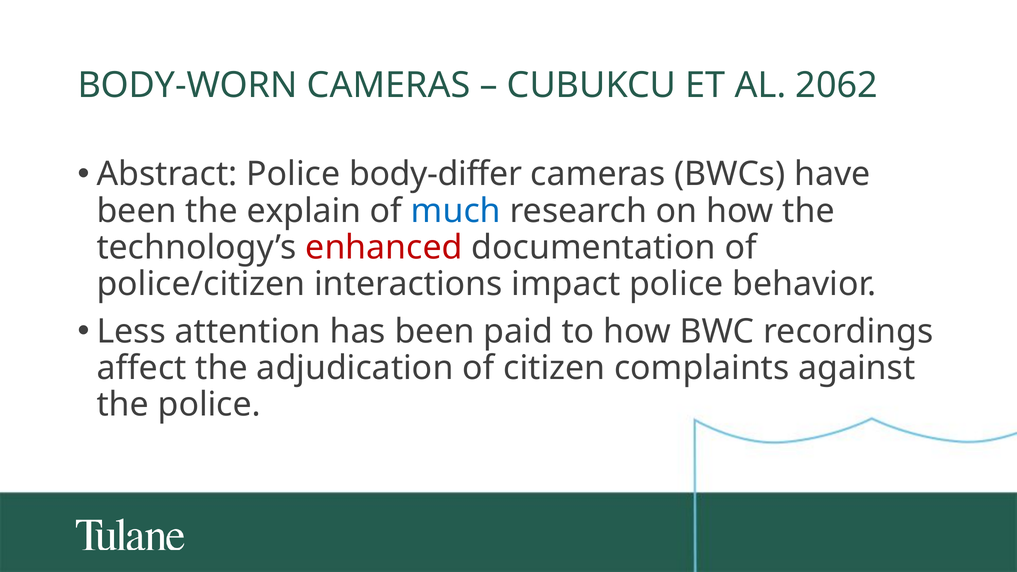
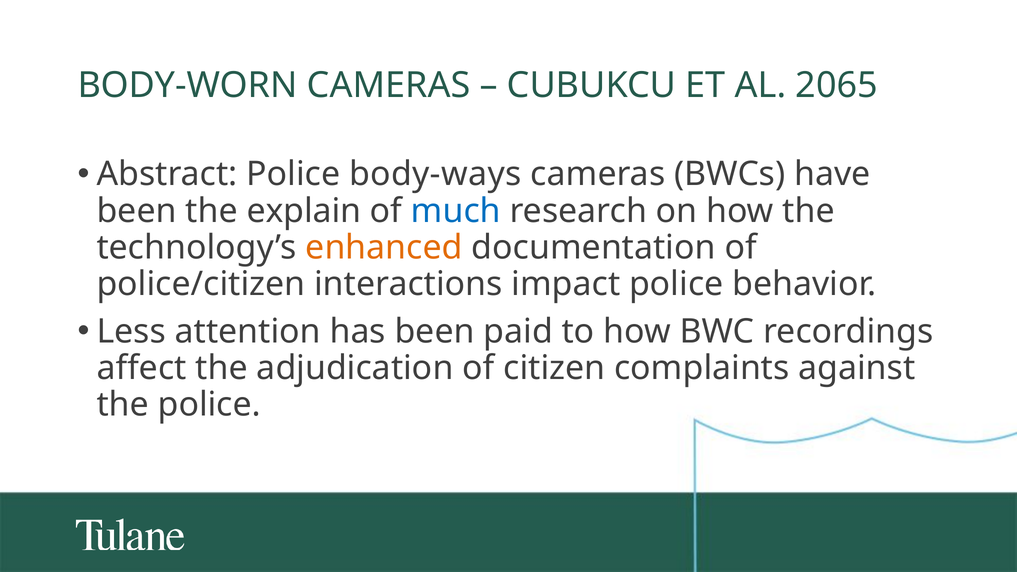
2062: 2062 -> 2065 (837, 86)
body-differ: body-differ -> body-ways (435, 174)
enhanced colour: red -> orange (384, 247)
